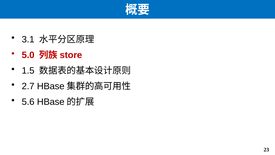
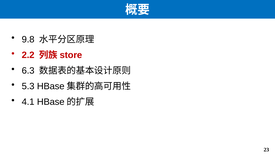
3.1: 3.1 -> 9.8 (28, 39)
5.0: 5.0 -> 2.2 (28, 55)
1.5: 1.5 -> 6.3 (28, 71)
2.7: 2.7 -> 5.3 (28, 86)
5.6: 5.6 -> 4.1 (28, 102)
